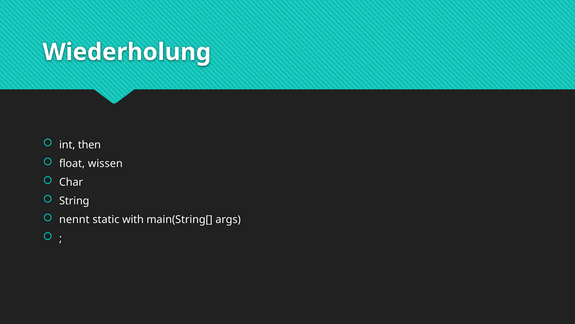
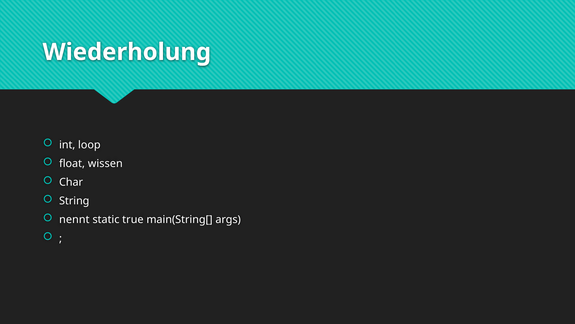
then: then -> loop (89, 145)
with: with -> true (133, 219)
